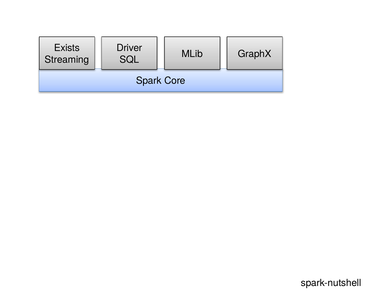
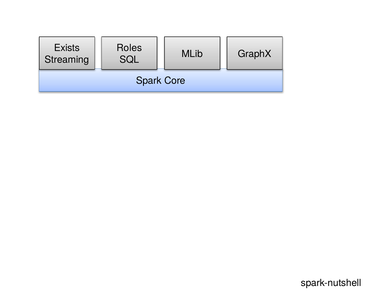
Driver: Driver -> Roles (129, 48)
